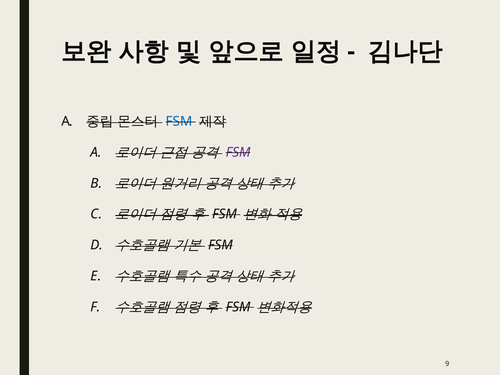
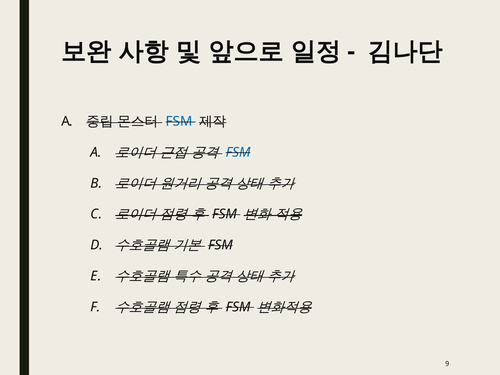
FSM colour: purple -> blue (238, 152)
